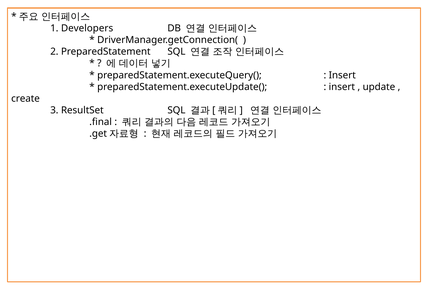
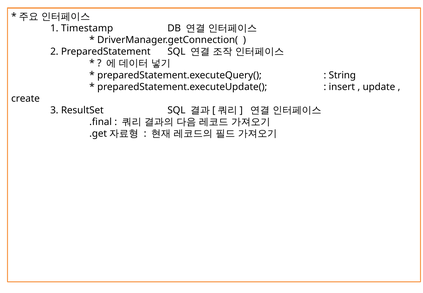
Developers: Developers -> Timestamp (87, 28)
Insert: Insert -> String (342, 75)
